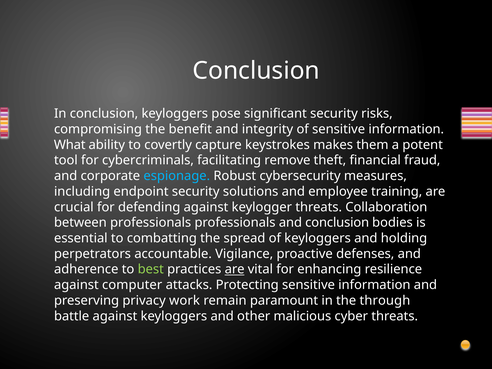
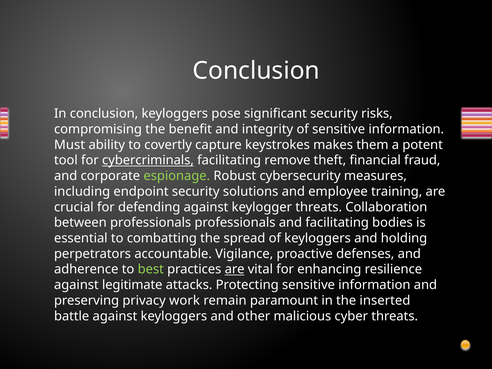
What: What -> Must (70, 145)
cybercriminals underline: none -> present (148, 160)
espionage colour: light blue -> light green (177, 176)
and conclusion: conclusion -> facilitating (337, 223)
computer: computer -> legitimate (132, 285)
through: through -> inserted (385, 301)
